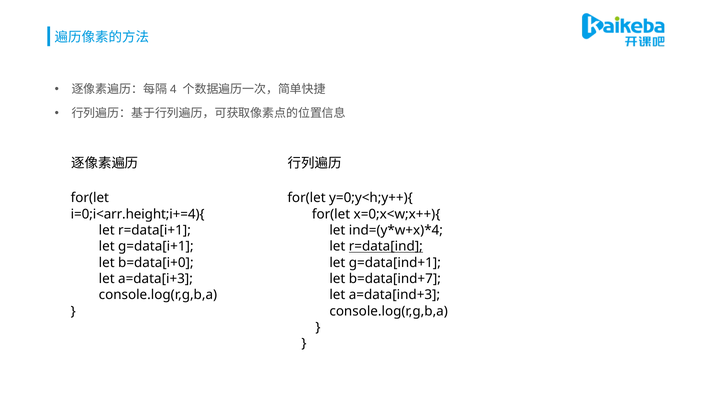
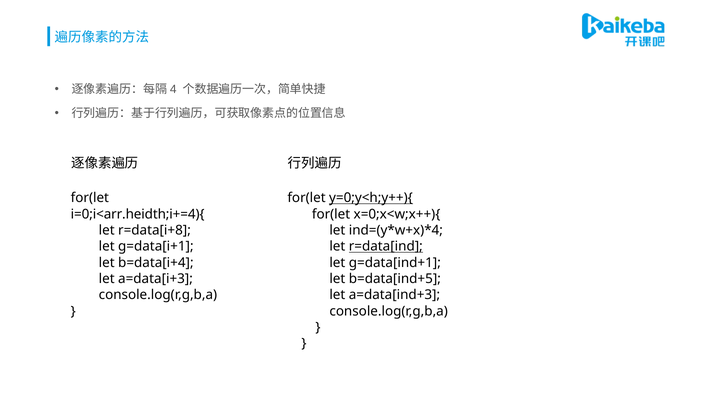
y=0;y<h;y++){ underline: none -> present (371, 198)
i=0;i<arr.height;i+=4){: i=0;i<arr.height;i+=4){ -> i=0;i<arr.heidth;i+=4){ (138, 214)
r=data[i+1: r=data[i+1 -> r=data[i+8 (154, 230)
b=data[i+0: b=data[i+0 -> b=data[i+4 (156, 263)
b=data[ind+7: b=data[ind+7 -> b=data[ind+5 (395, 279)
